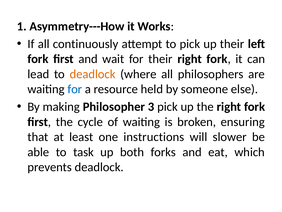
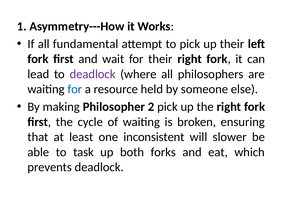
continuously: continuously -> fundamental (86, 44)
deadlock colour: orange -> purple (93, 74)
3: 3 -> 2 (151, 107)
instructions: instructions -> inconsistent (154, 137)
